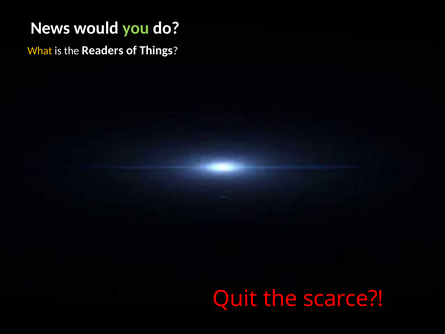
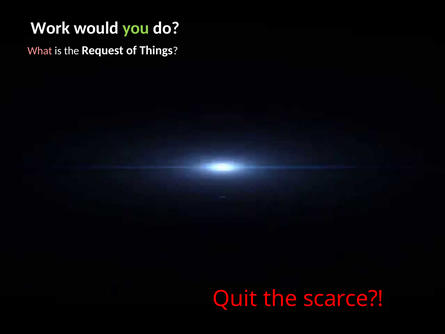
News: News -> Work (50, 28)
What colour: yellow -> pink (40, 51)
Readers: Readers -> Request (103, 50)
